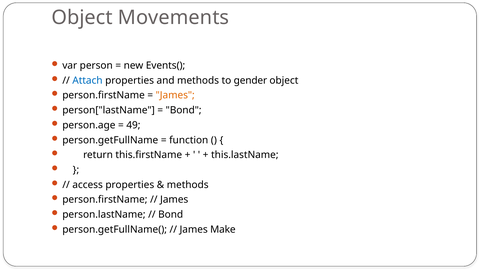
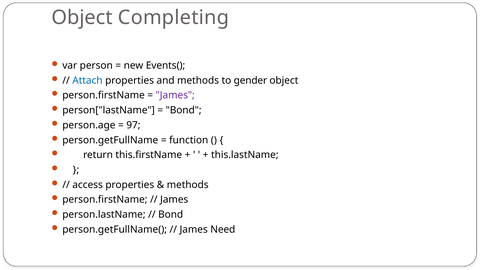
Movements: Movements -> Completing (173, 18)
James colour: orange -> purple (175, 95)
49: 49 -> 97 (133, 125)
Make: Make -> Need (223, 229)
